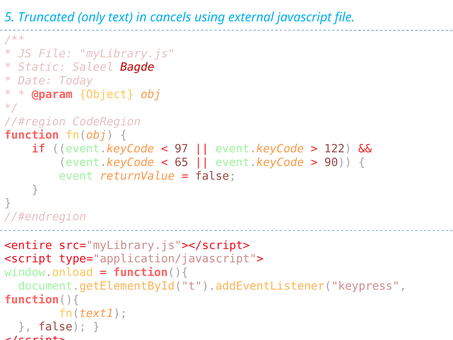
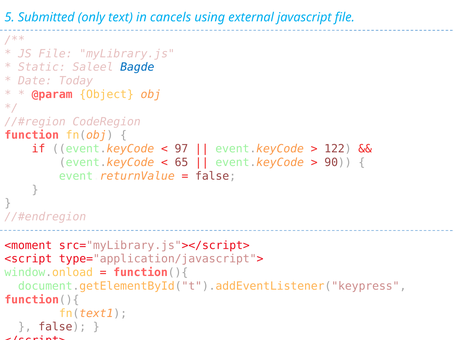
Truncated: Truncated -> Submitted (46, 17)
Bagde colour: red -> blue (137, 67)
<entire: <entire -> <moment (28, 245)
